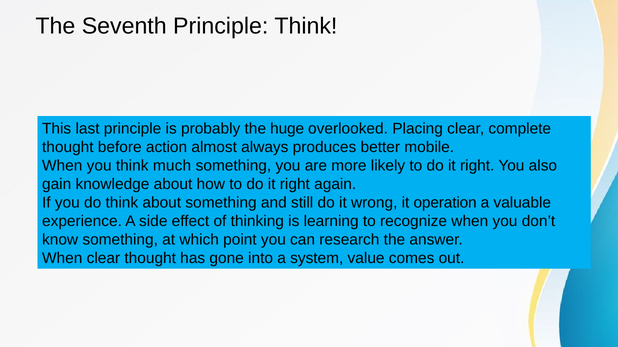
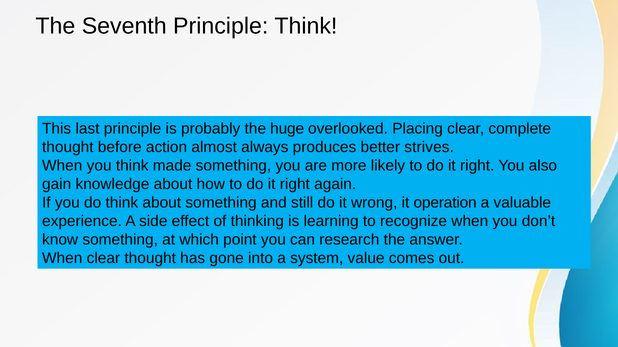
mobile: mobile -> strives (429, 147)
much: much -> made (172, 166)
